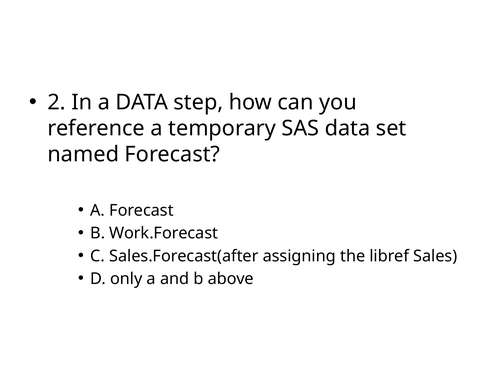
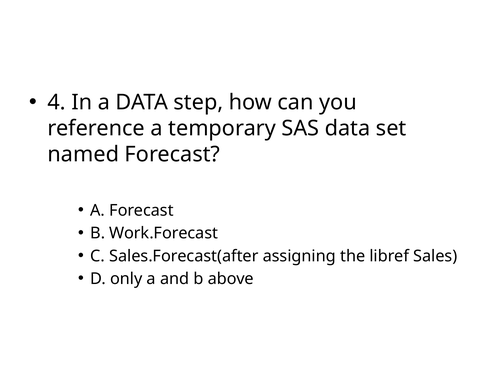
2: 2 -> 4 (57, 102)
